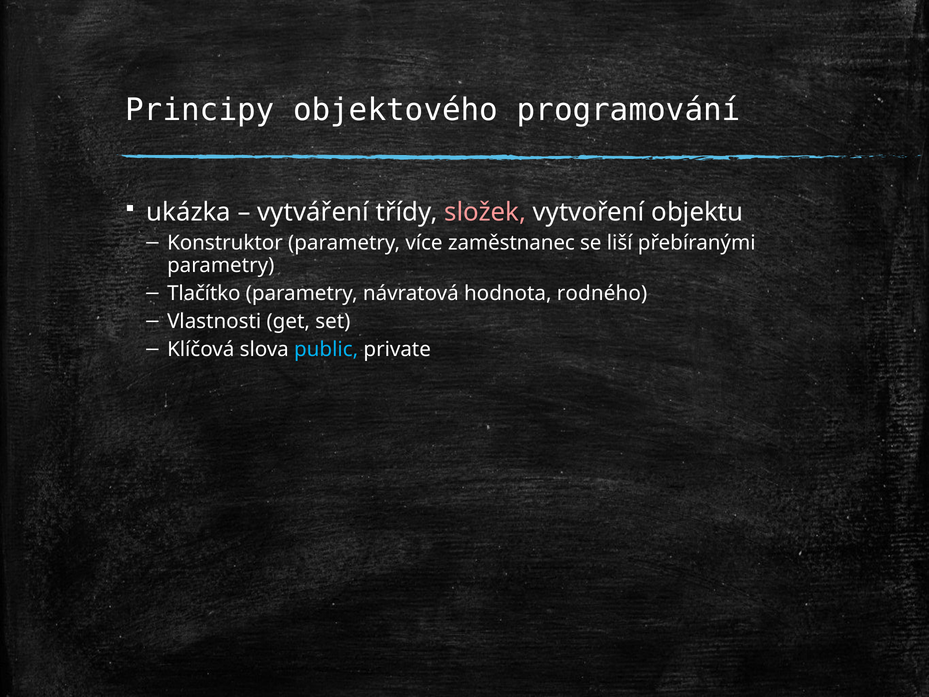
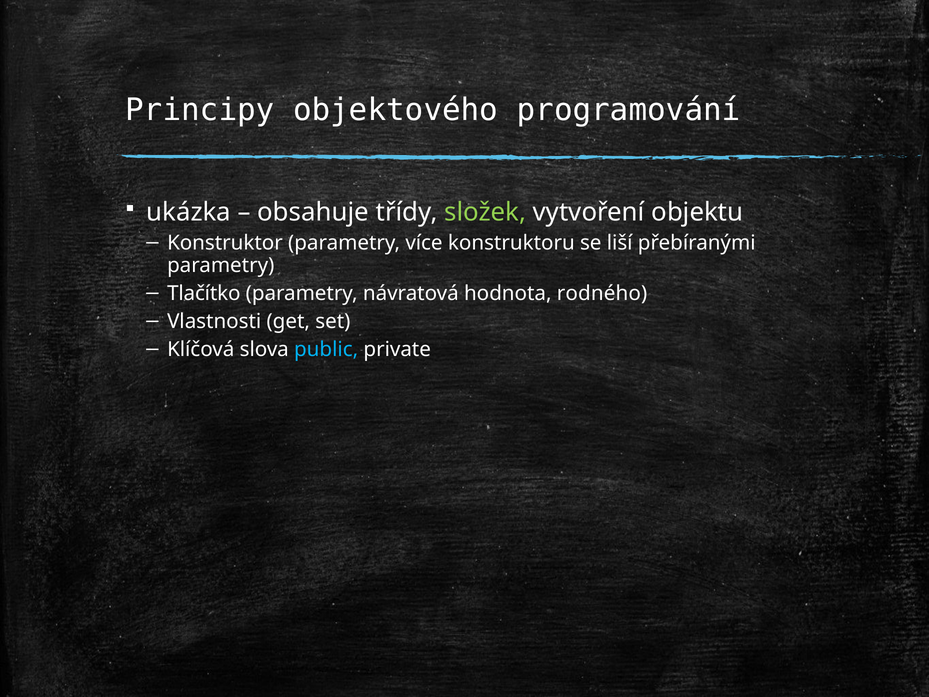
vytváření: vytváření -> obsahuje (313, 212)
složek colour: pink -> light green (485, 212)
zaměstnanec: zaměstnanec -> konstruktoru (511, 243)
